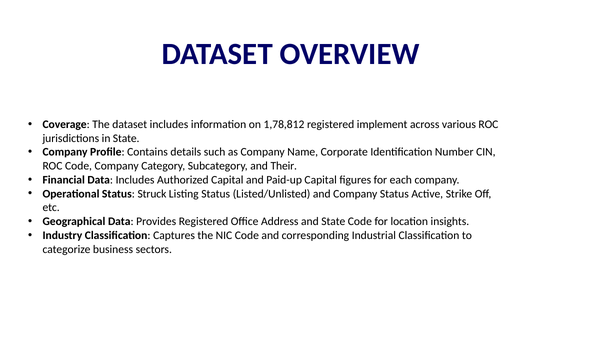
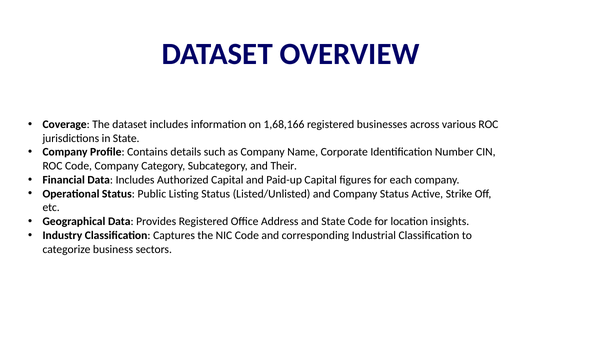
1,78,812: 1,78,812 -> 1,68,166 (284, 124)
implement: implement -> businesses (382, 124)
Struck: Struck -> Public (152, 193)
